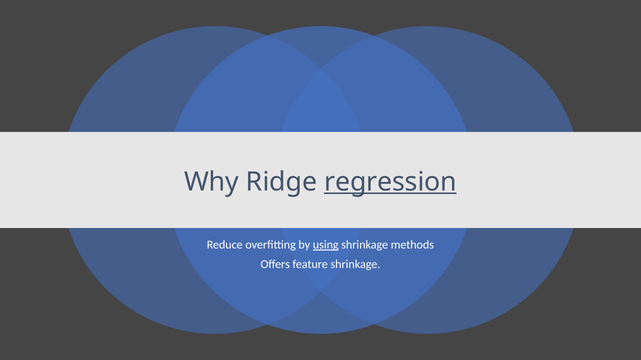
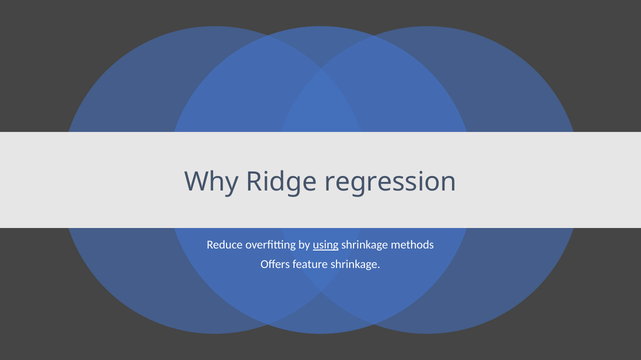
regression underline: present -> none (391, 182)
